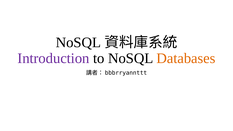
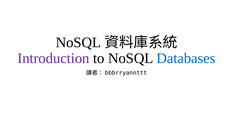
Databases colour: orange -> blue (186, 58)
